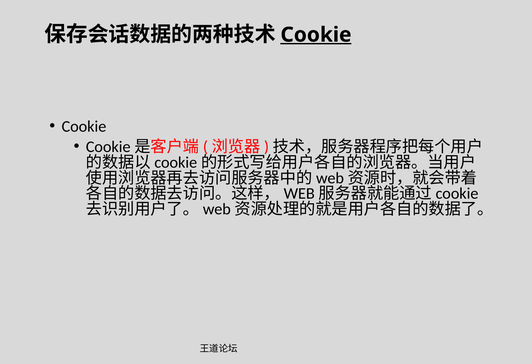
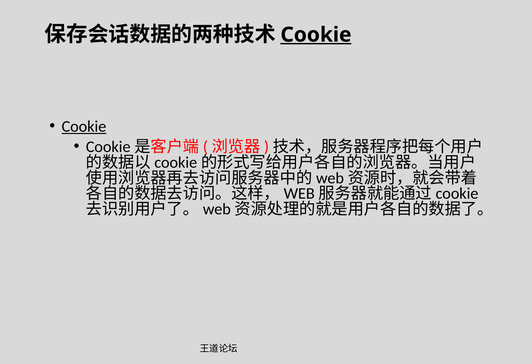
Cookie underline: none -> present (84, 126)
